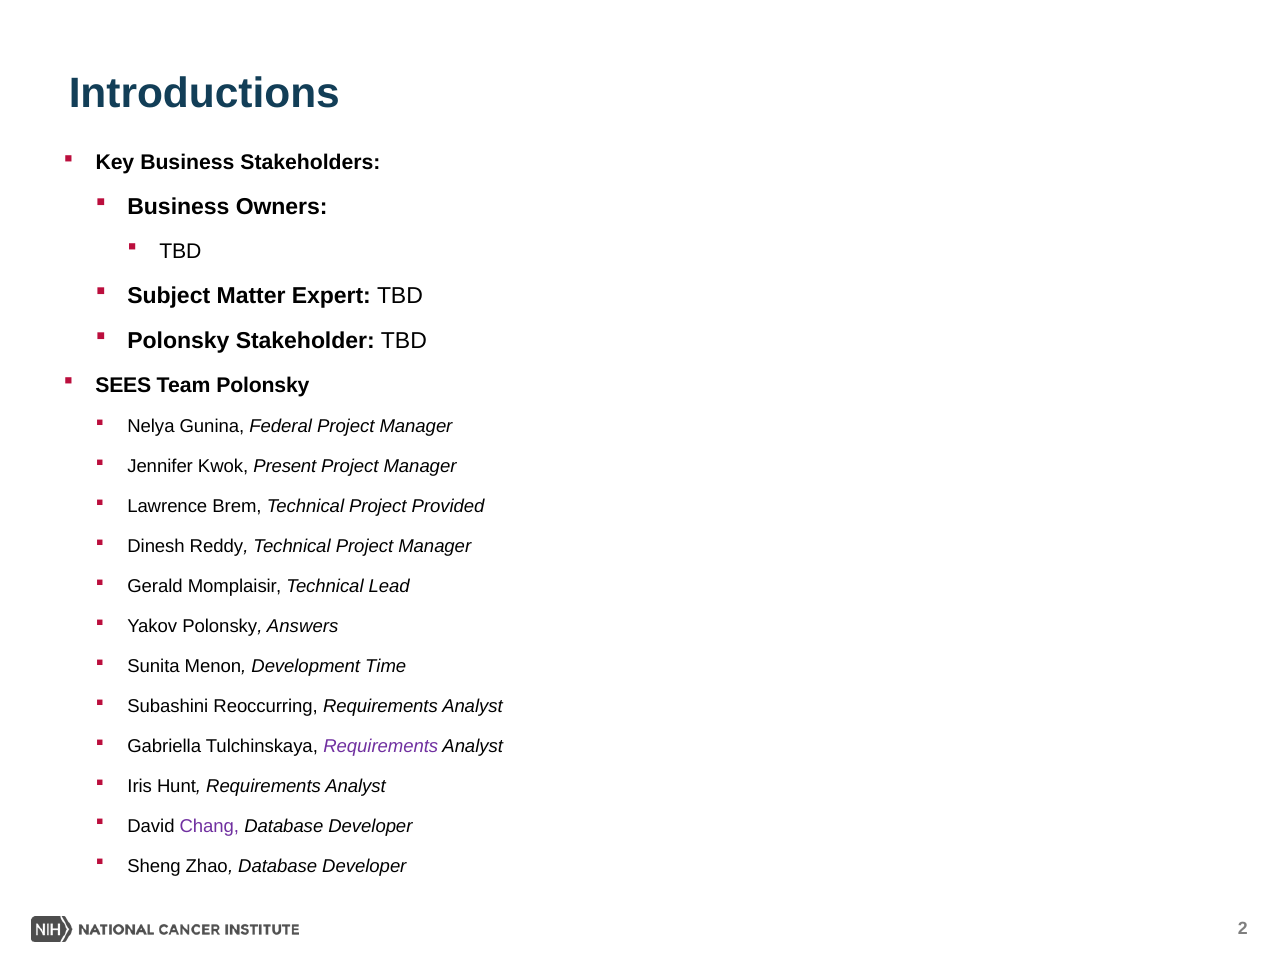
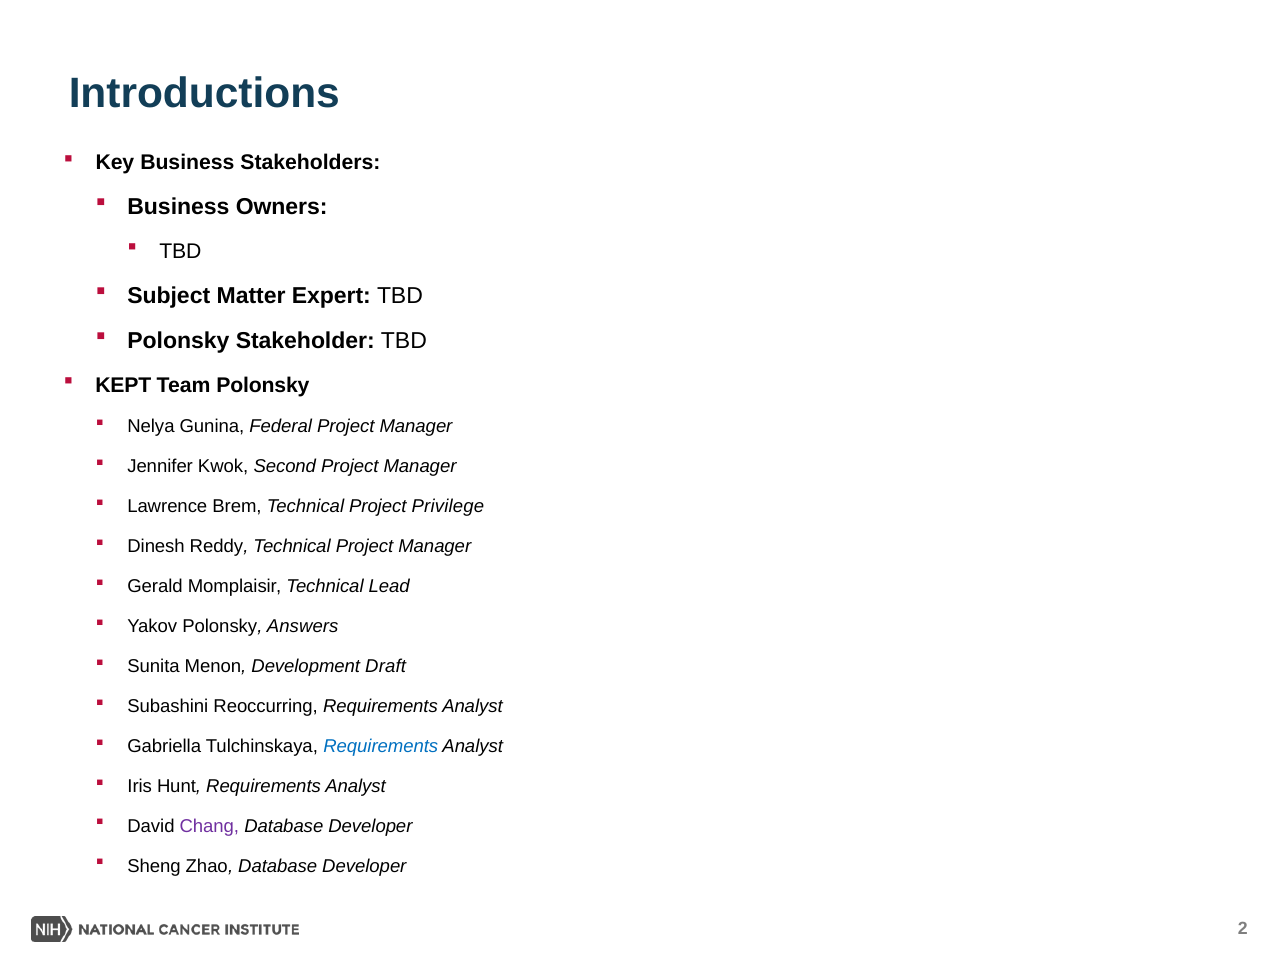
SEES: SEES -> KEPT (123, 385)
Present: Present -> Second (285, 467)
Provided: Provided -> Privilege (448, 507)
Time: Time -> Draft (386, 666)
Requirements colour: purple -> blue (381, 746)
